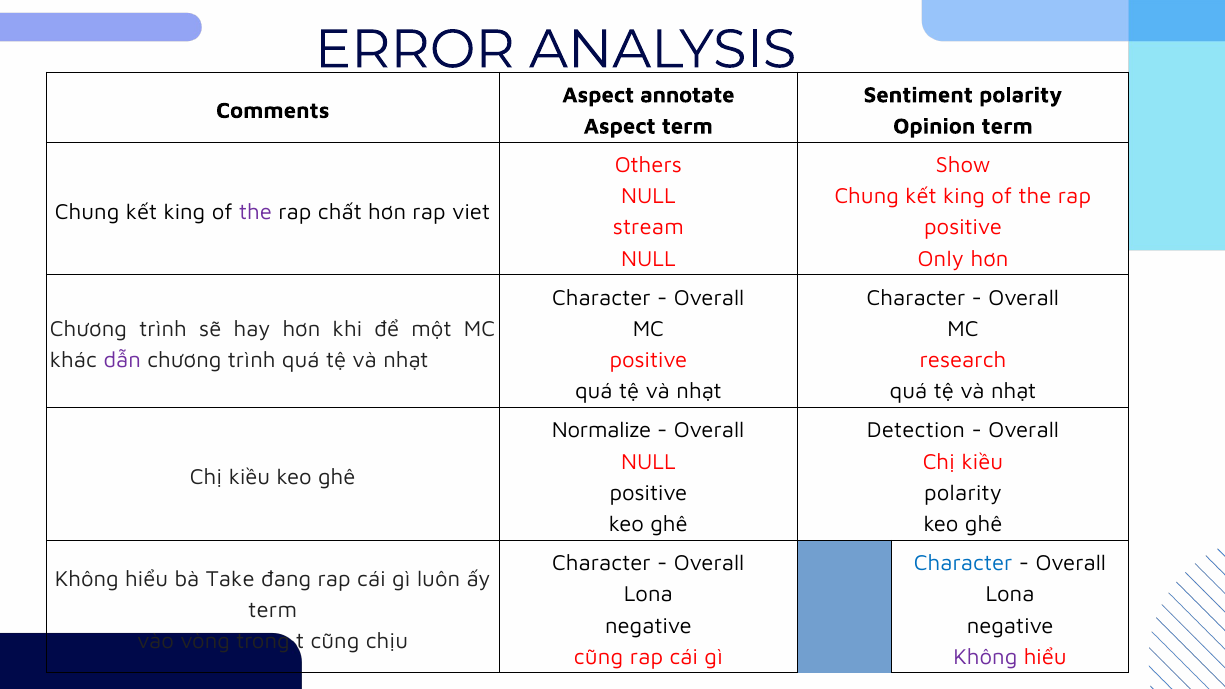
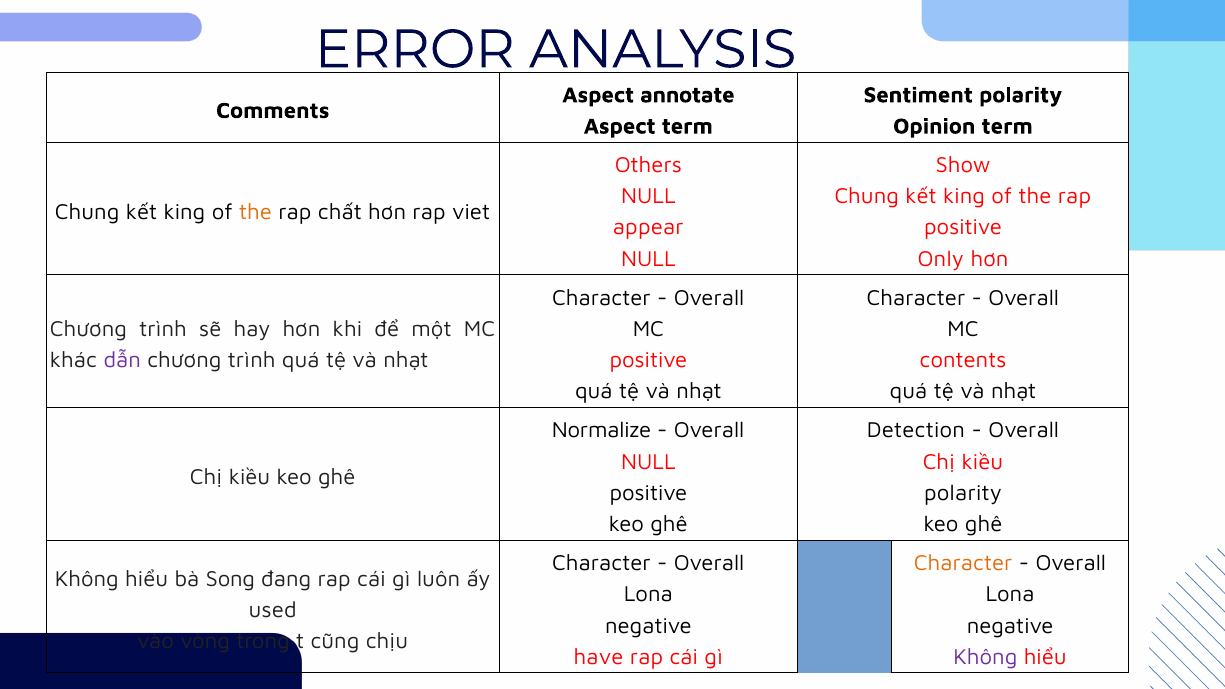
the colour: purple -> orange (255, 212)
stream: stream -> appear (648, 228)
research: research -> contents (963, 360)
Character colour: blue -> orange (963, 563)
Take: Take -> Song (230, 579)
term: term -> used (273, 610)
cũng: cũng -> have (599, 657)
